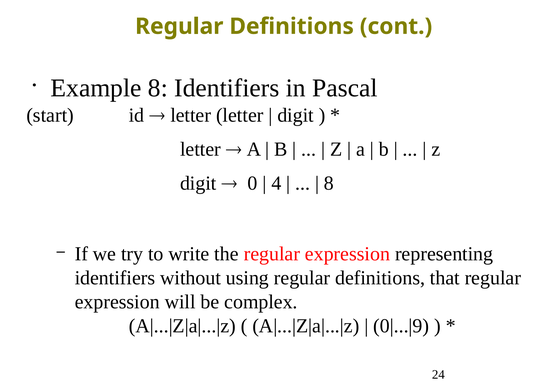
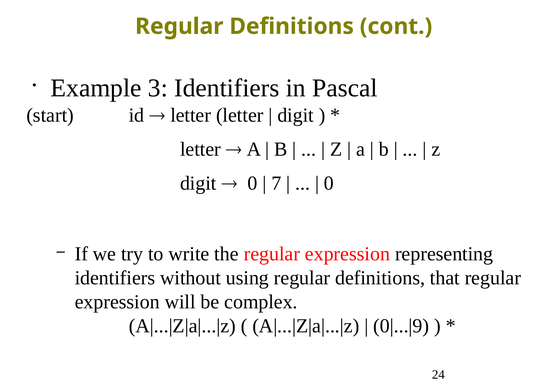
Example 8: 8 -> 3 (158, 88)
4: 4 -> 7 (276, 183)
8: 8 -> 0 (329, 183)
